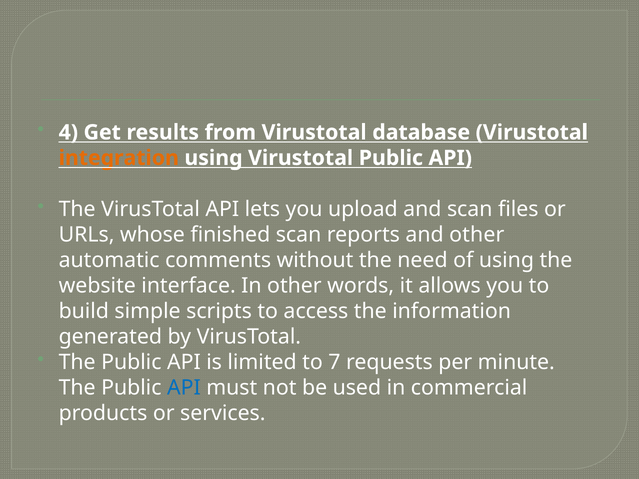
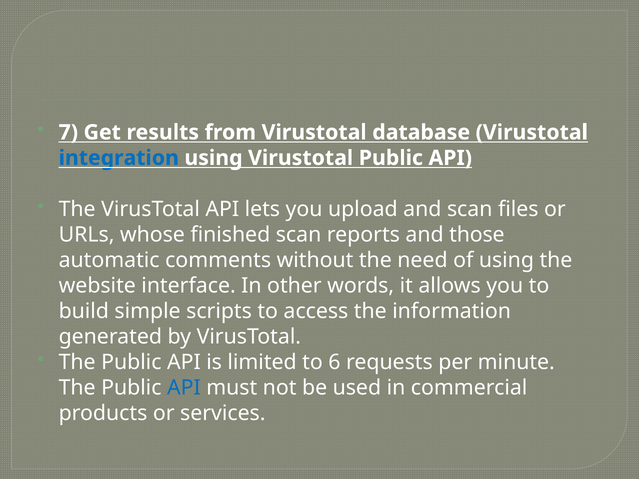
4: 4 -> 7 (68, 132)
integration colour: orange -> blue (119, 158)
and other: other -> those (477, 235)
7: 7 -> 6 (334, 363)
